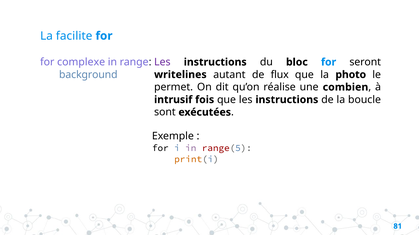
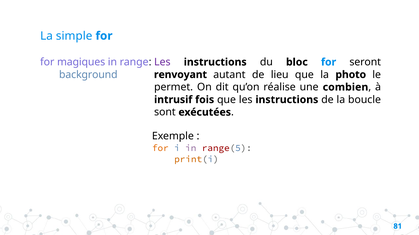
facilite: facilite -> simple (74, 36)
complexe: complexe -> magiques (81, 62)
writelines: writelines -> renvoyant (180, 75)
flux: flux -> lieu (280, 75)
for colour: black -> orange (160, 148)
